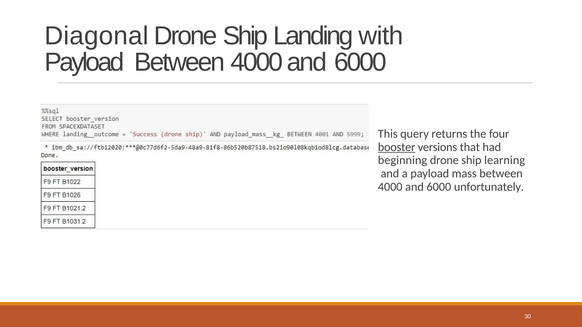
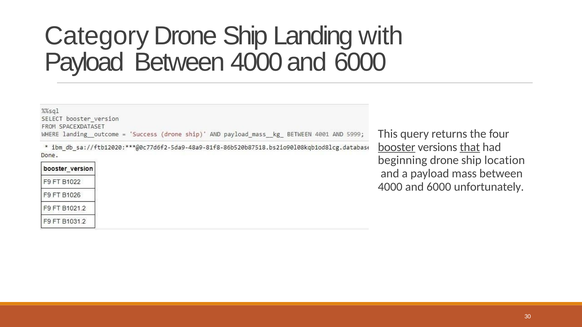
Diagonal: Diagonal -> Category (97, 36)
that underline: none -> present (470, 147)
learning: learning -> location (505, 160)
